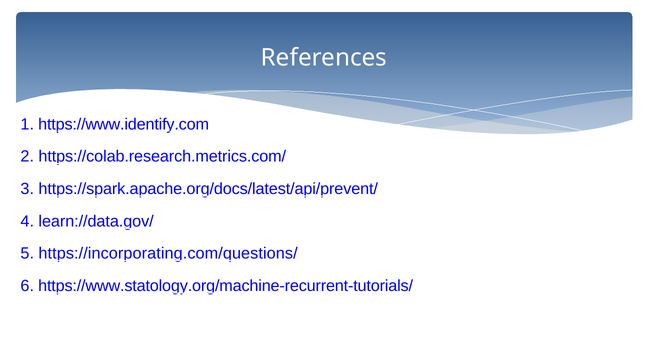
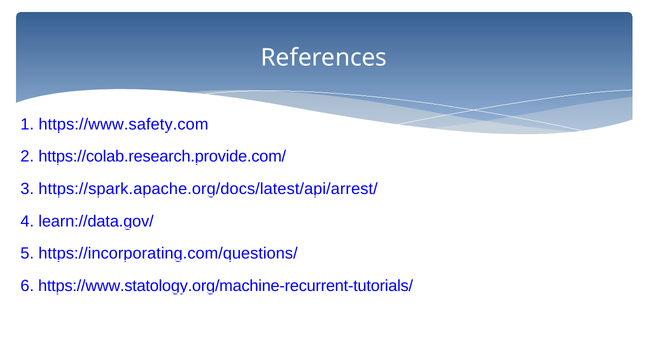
https://www.identify.com: https://www.identify.com -> https://www.safety.com (123, 124)
https://colab.research.metrics.com/: https://colab.research.metrics.com/ -> https://colab.research.provide.com/ (162, 157)
https://spark.apache.org/docs/latest/api/prevent/: https://spark.apache.org/docs/latest/api/prevent/ -> https://spark.apache.org/docs/latest/api/arrest/ (208, 189)
